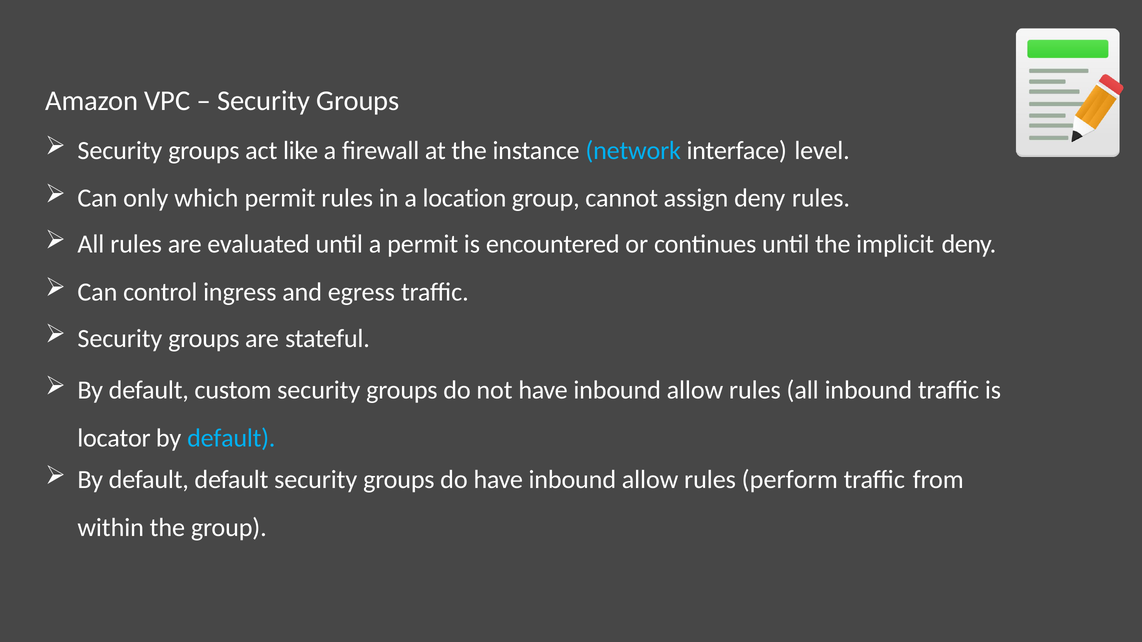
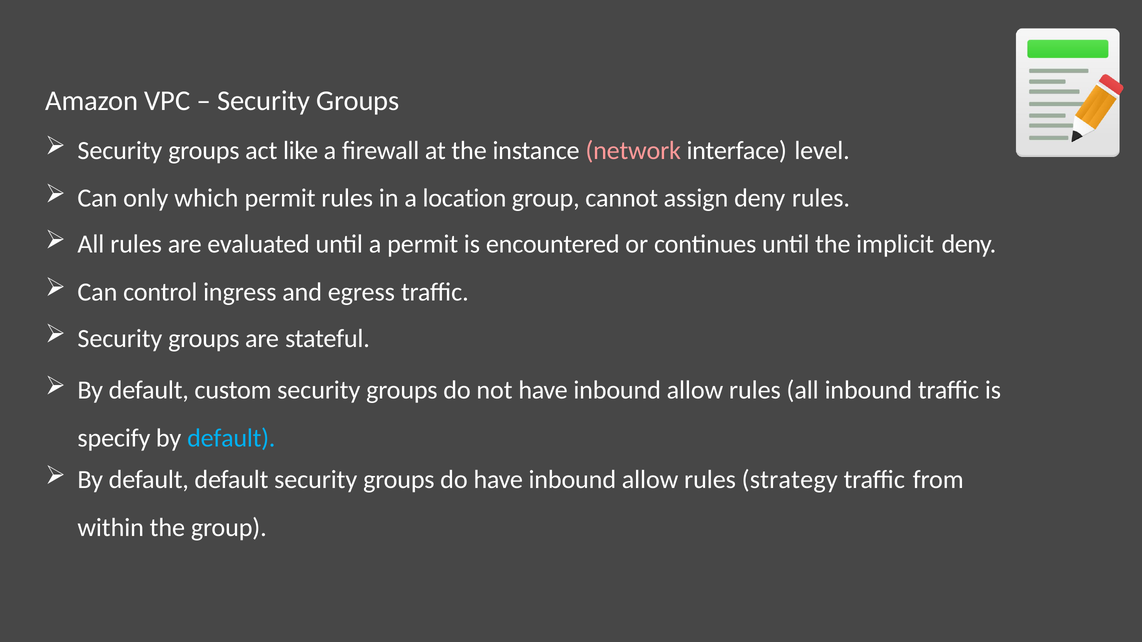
network colour: light blue -> pink (633, 151)
locator: locator -> specify (114, 438)
perform: perform -> strategy (790, 480)
